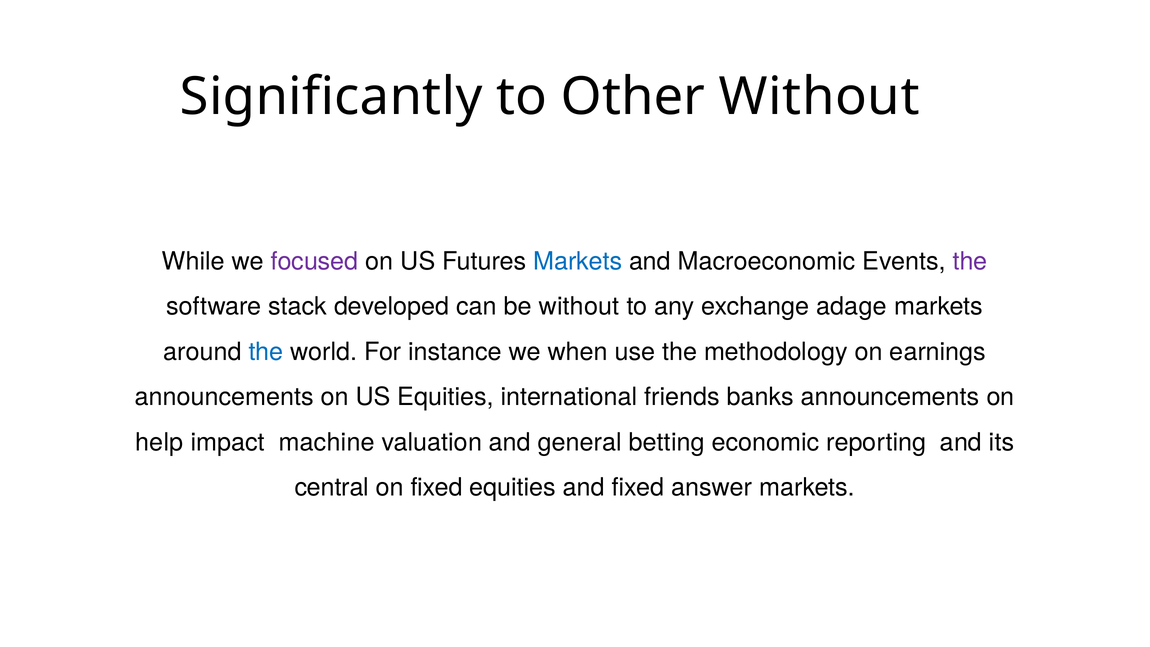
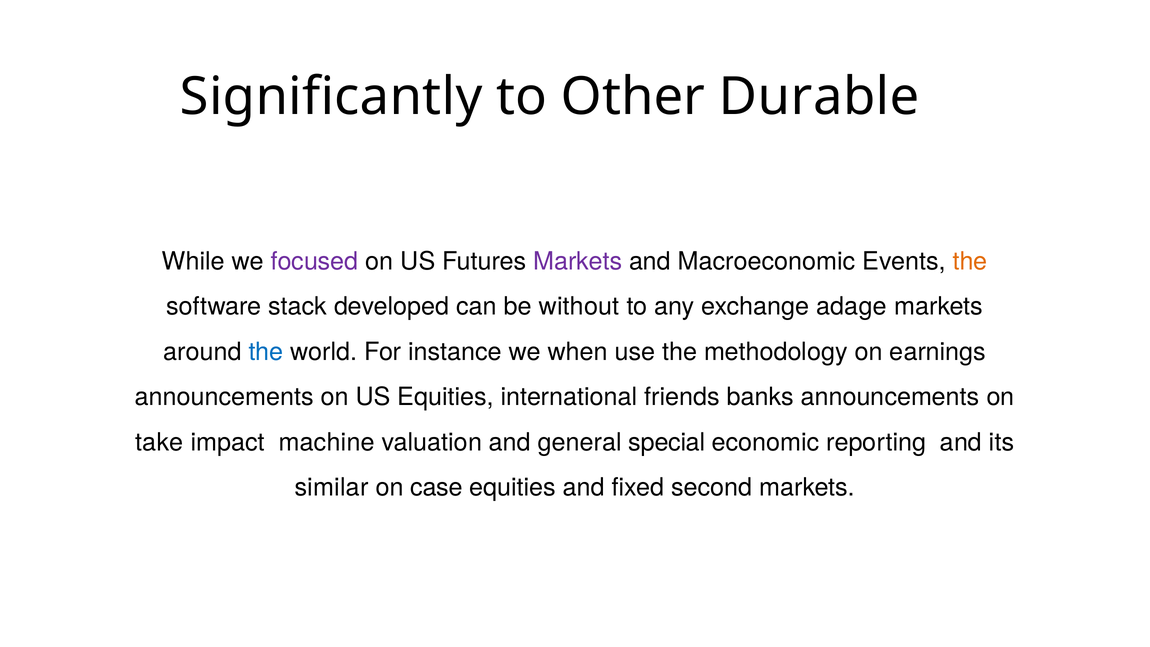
Other Without: Without -> Durable (819, 97)
Markets colour: blue -> purple (578, 261)
the colour: purple -> orange (970, 261)
help: help -> take (159, 442)
betting: betting -> special (667, 442)
central: central -> similar (332, 488)
on fixed: fixed -> case (437, 488)
answer: answer -> second (712, 488)
